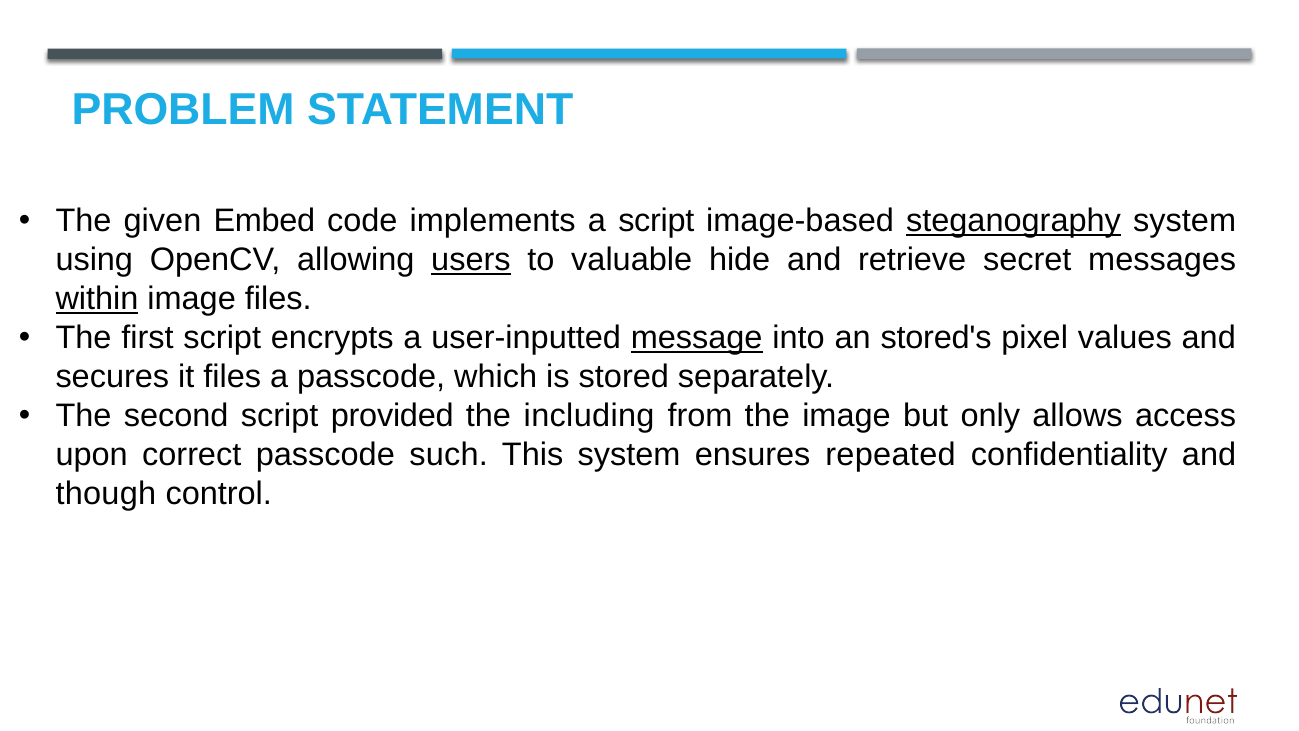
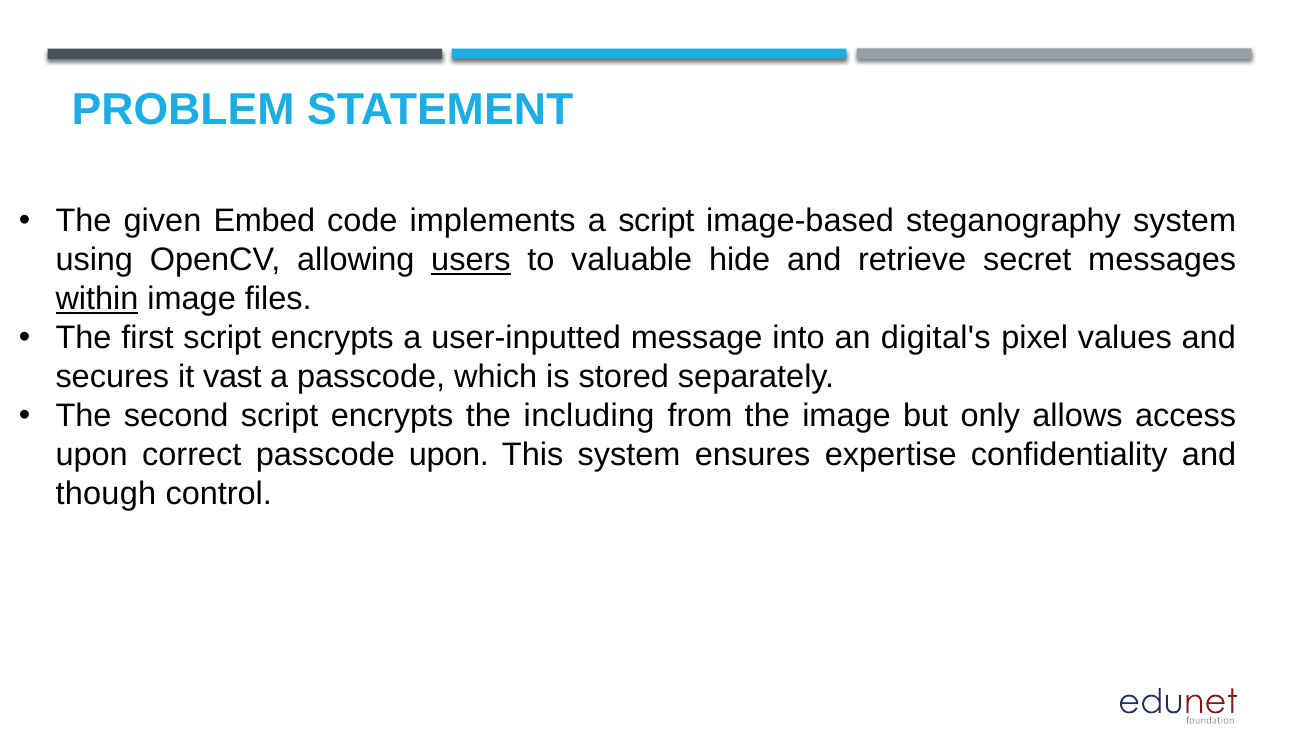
steganography underline: present -> none (1014, 221)
message underline: present -> none (697, 338)
stored's: stored's -> digital's (936, 338)
it files: files -> vast (232, 377)
second script provided: provided -> encrypts (392, 416)
passcode such: such -> upon (449, 455)
repeated: repeated -> expertise (891, 455)
